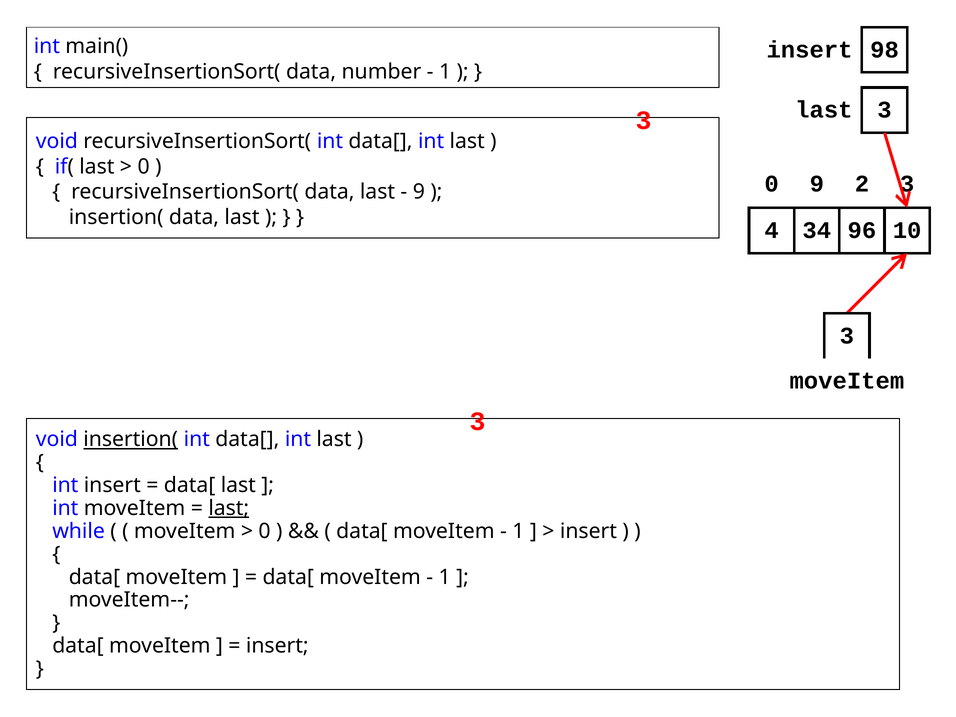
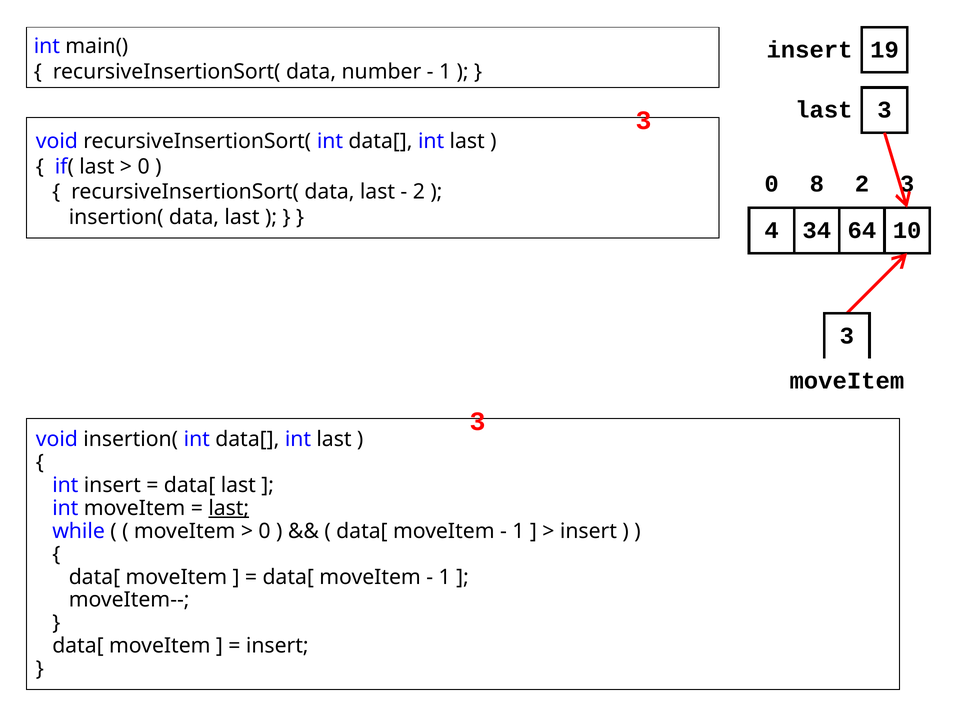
98: 98 -> 19 (885, 50)
0 9: 9 -> 8 (817, 184)
9: 9 -> 2 (419, 192)
96: 96 -> 64 (862, 230)
insertion( underline: present -> none (131, 439)
